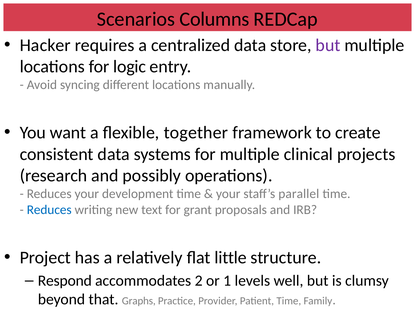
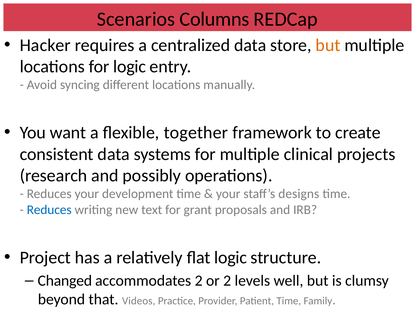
but colour: purple -> orange (328, 45)
parallel: parallel -> designs (299, 194)
flat little: little -> logic (231, 258)
Respond: Respond -> Changed (65, 281)
or 1: 1 -> 2 (227, 281)
Graphs: Graphs -> Videos (139, 301)
